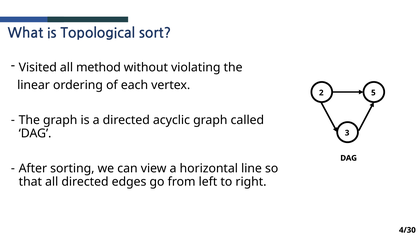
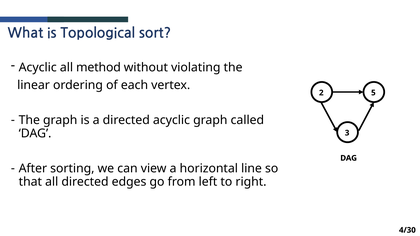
Visited: Visited -> Acyclic (38, 67)
